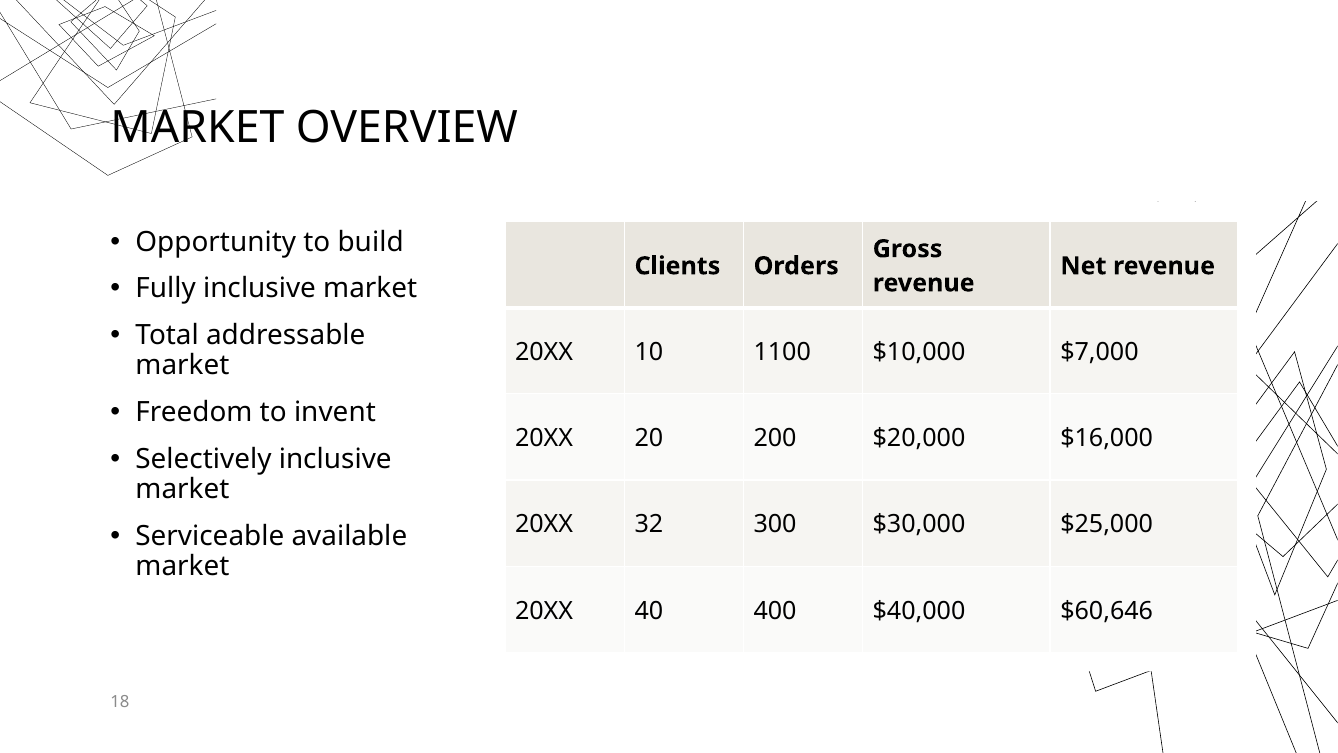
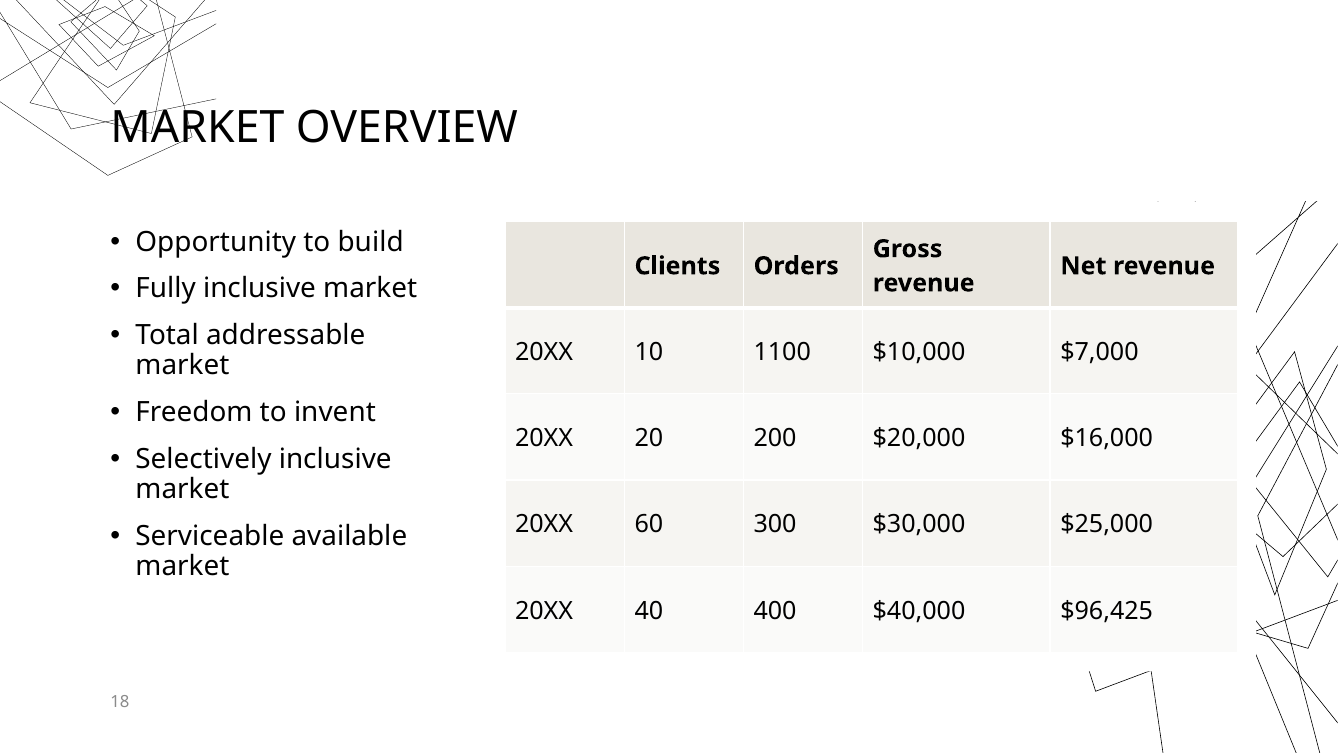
32: 32 -> 60 (649, 524)
$60,646: $60,646 -> $96,425 (1107, 610)
